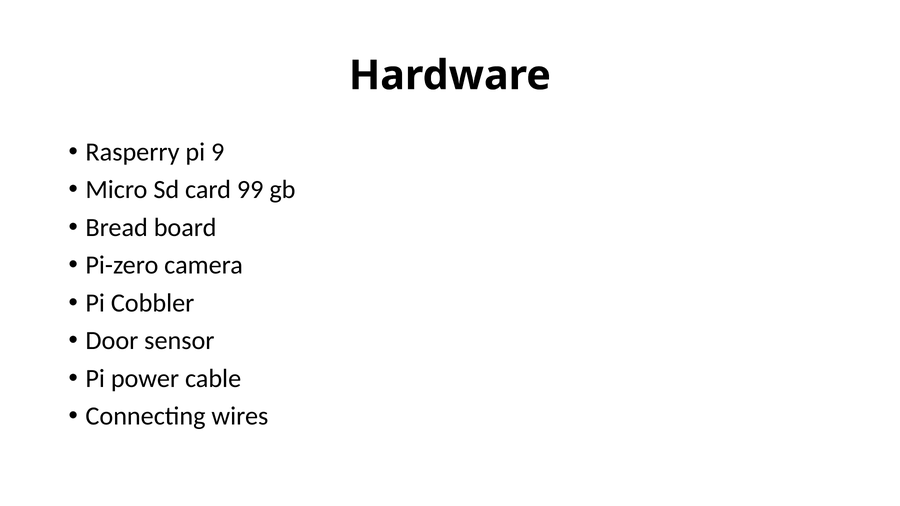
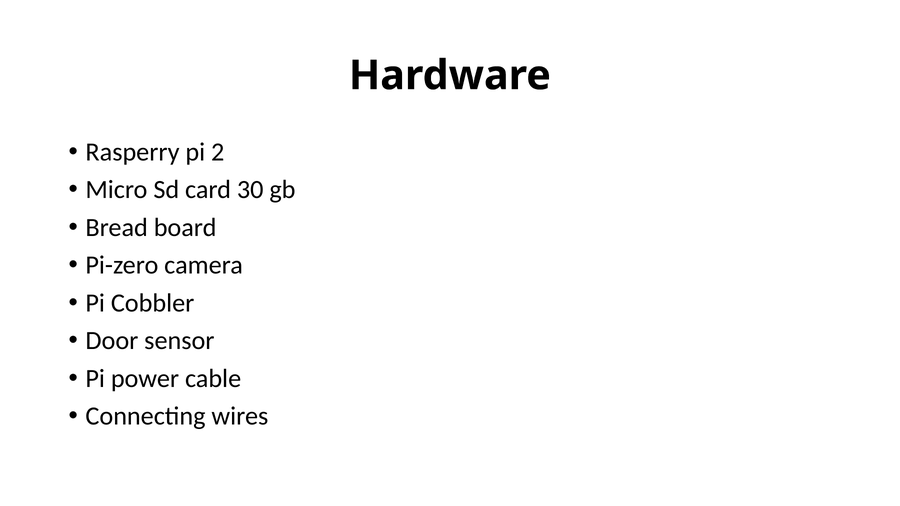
9: 9 -> 2 (218, 152)
99: 99 -> 30 (250, 190)
